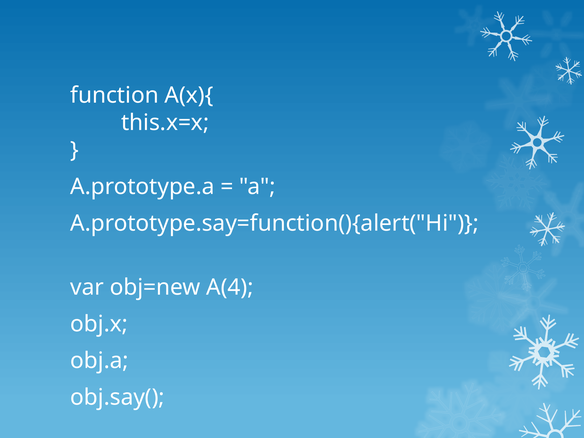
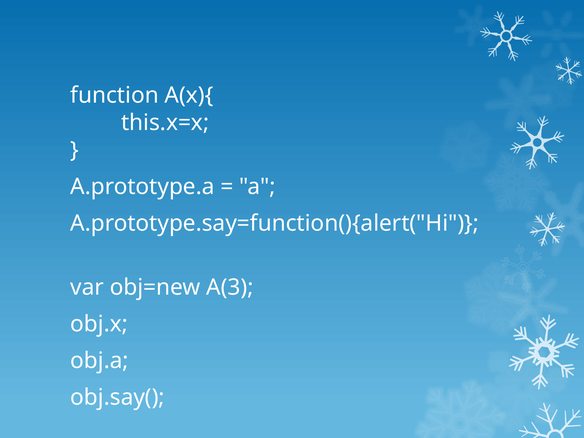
A(4: A(4 -> A(3 (230, 287)
